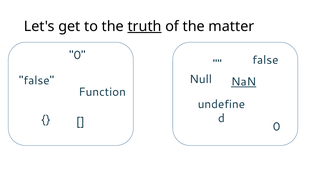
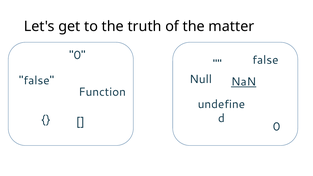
truth underline: present -> none (145, 26)
